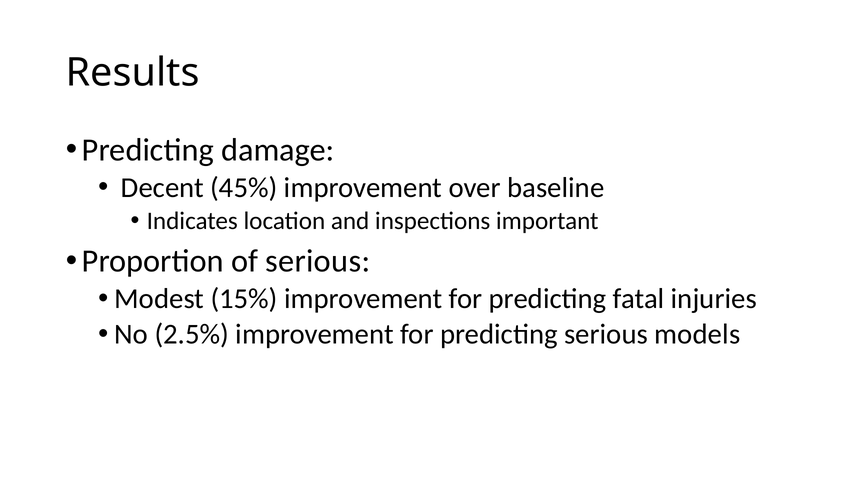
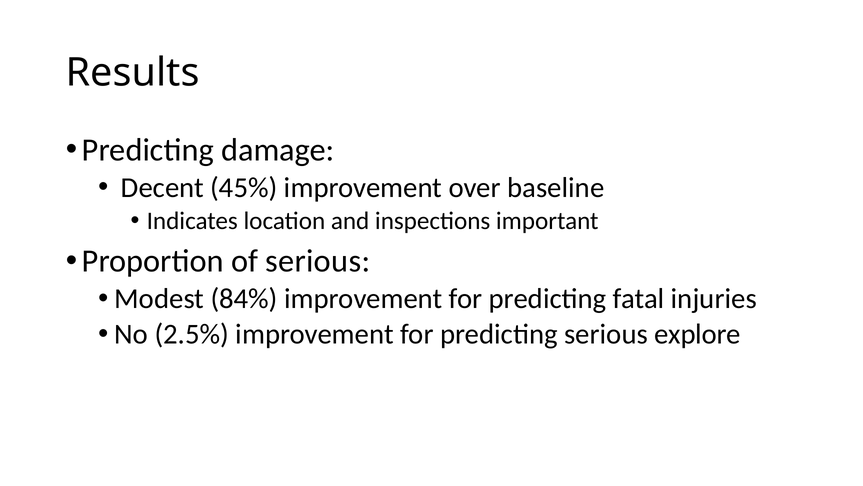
15%: 15% -> 84% (244, 298)
models: models -> explore (698, 334)
